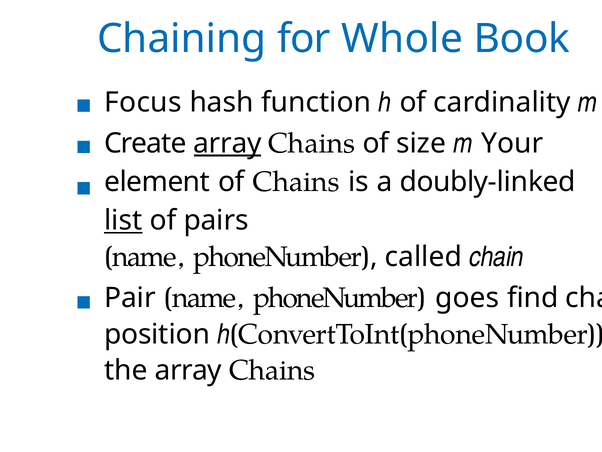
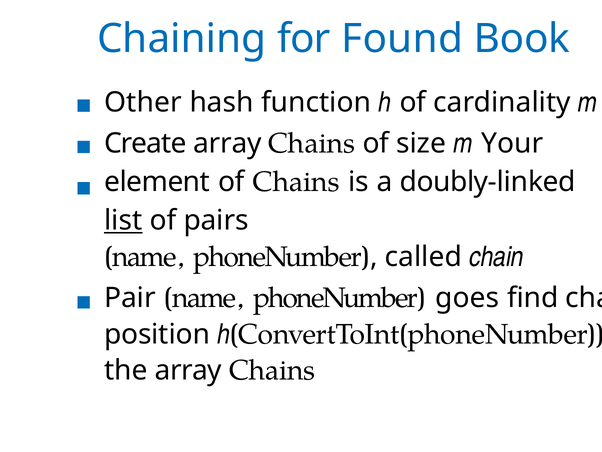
Whole: Whole -> Found (402, 39)
Focus: Focus -> Other (143, 102)
array underline: present -> none (227, 143)
